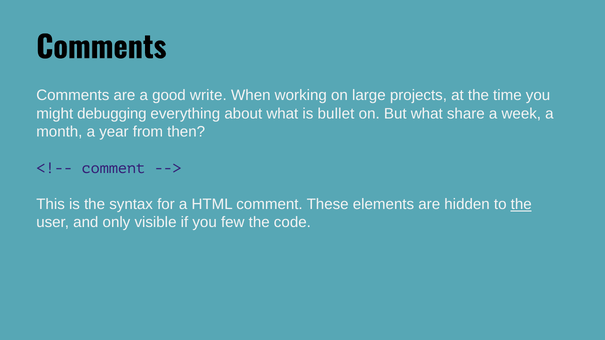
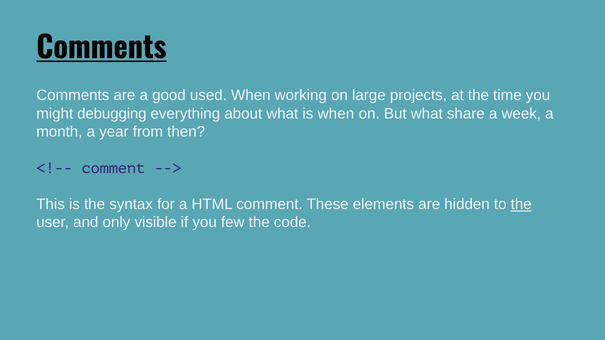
Comments underline: none -> present (101, 48)
write: write -> used (208, 96)
is bullet: bullet -> when (336, 114)
